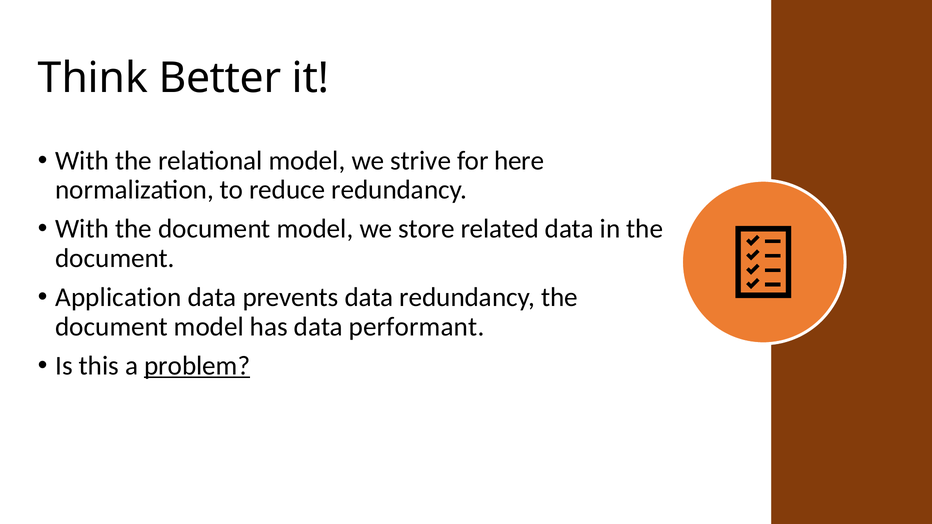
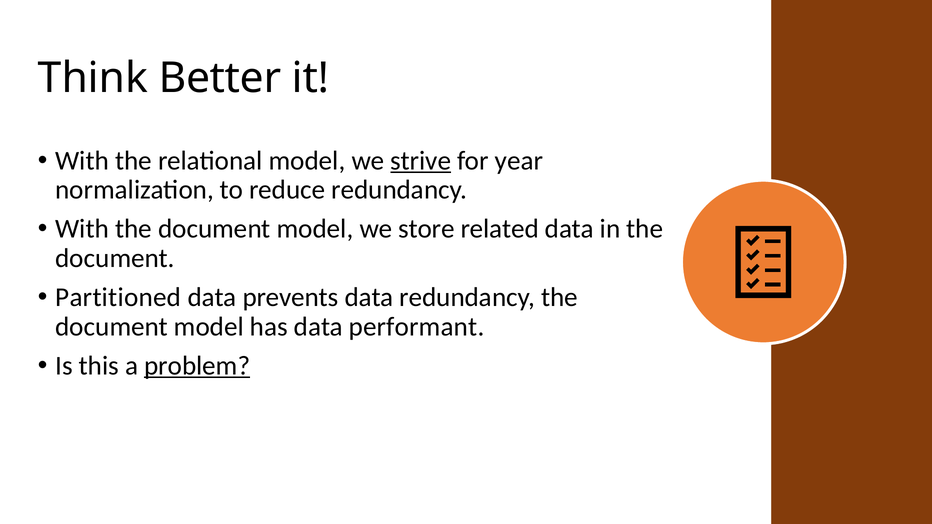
strive underline: none -> present (421, 161)
here: here -> year (519, 161)
Application: Application -> Partitioned (118, 297)
